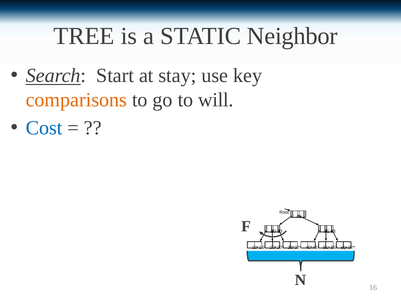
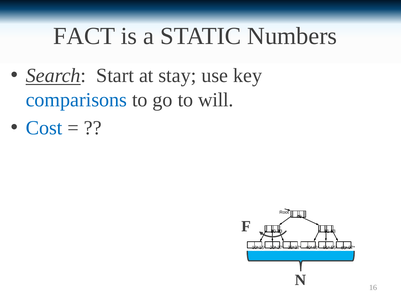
TREE: TREE -> FACT (84, 36)
Neighbor: Neighbor -> Numbers (292, 36)
comparisons colour: orange -> blue (76, 100)
